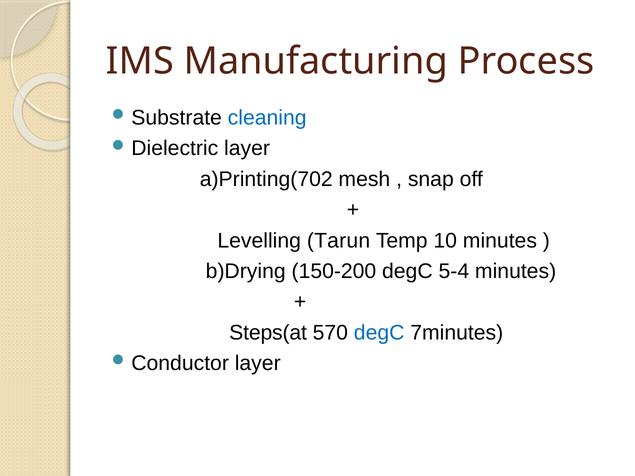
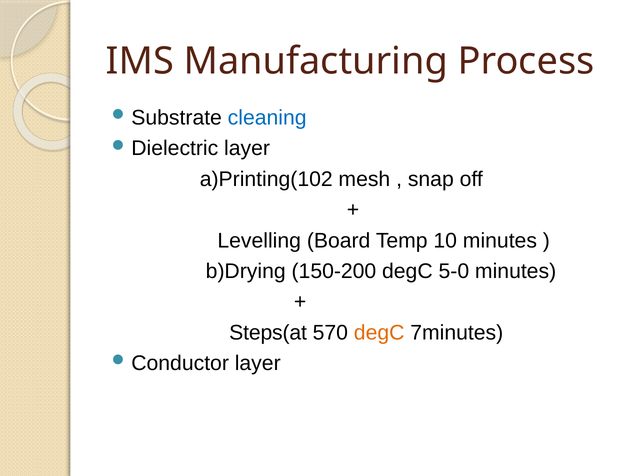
a)Printing(702: a)Printing(702 -> a)Printing(102 (266, 179)
Tarun: Tarun -> Board (339, 241)
5-4: 5-4 -> 5-0 (454, 271)
degC colour: blue -> orange (379, 333)
